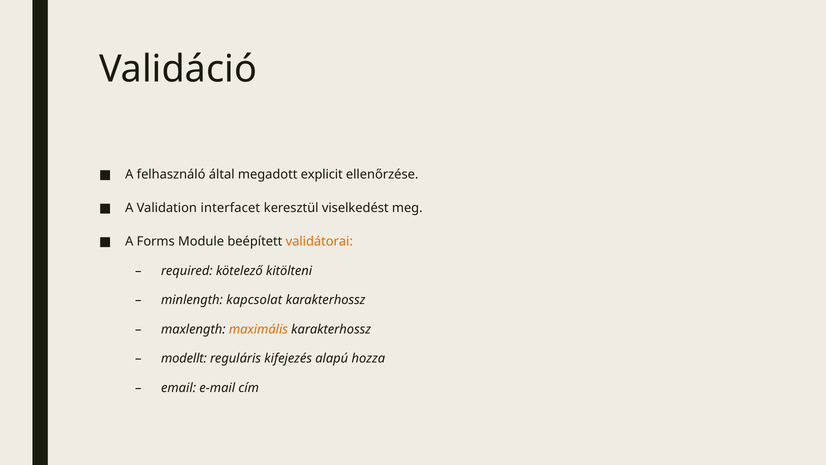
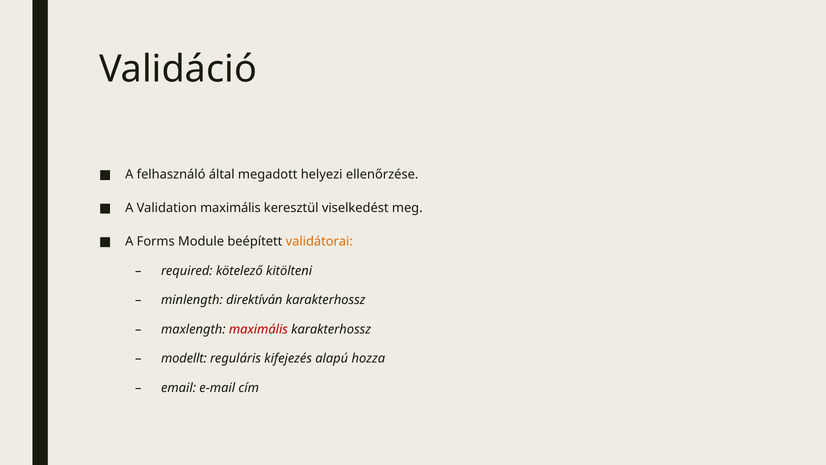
explicit: explicit -> helyezi (322, 174)
Validation interfacet: interfacet -> maximális (230, 208)
kapcsolat: kapcsolat -> direktíván (254, 300)
maximális colour: orange -> red (258, 329)
